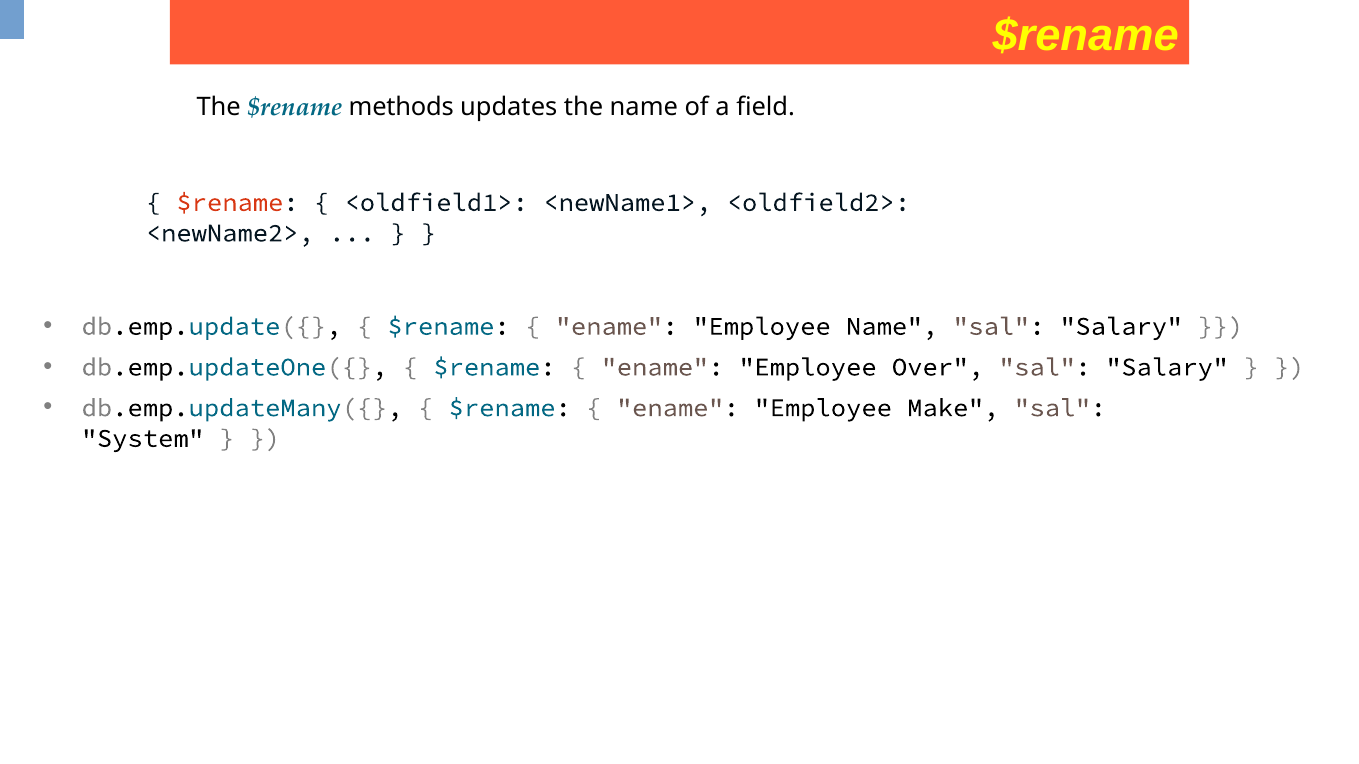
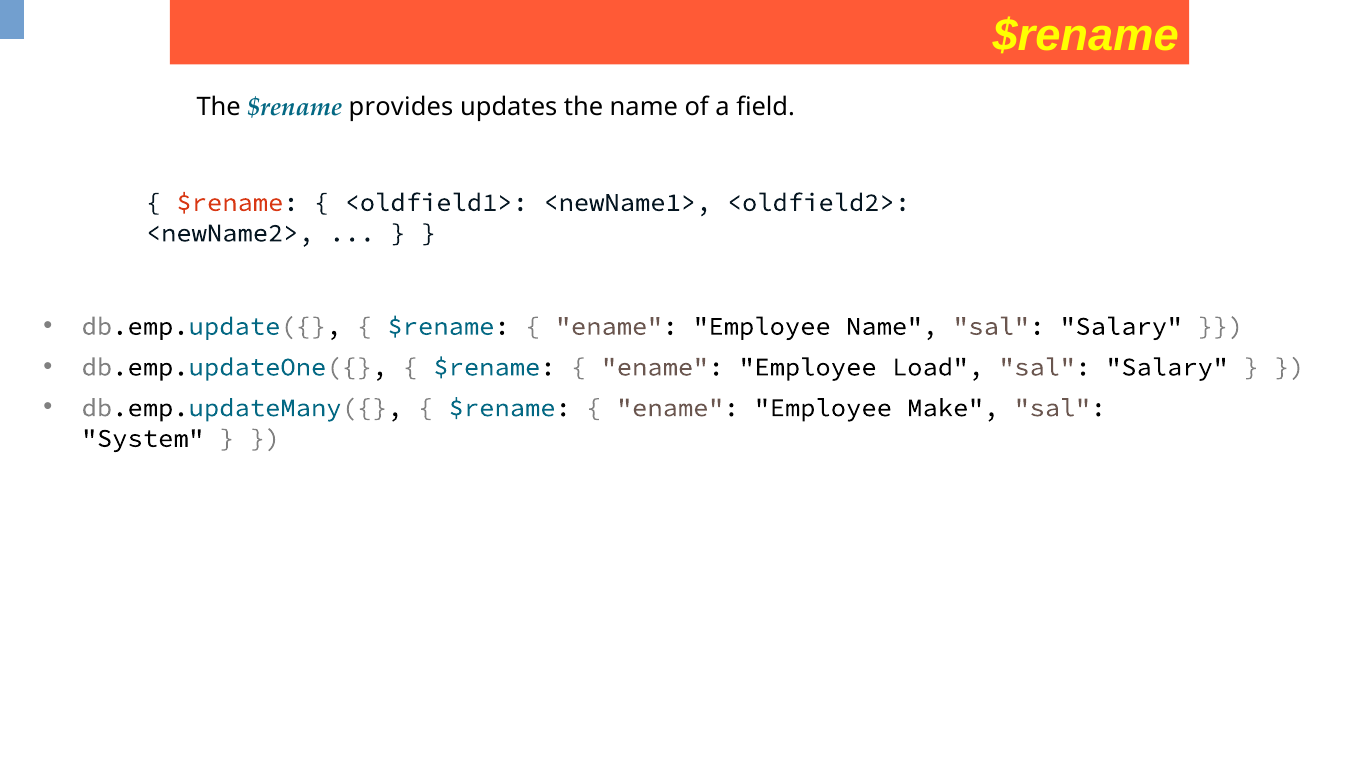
methods: methods -> provides (401, 107)
Over: Over -> Load (938, 367)
